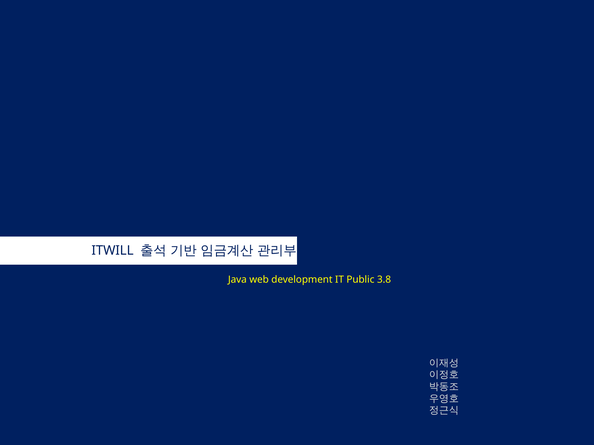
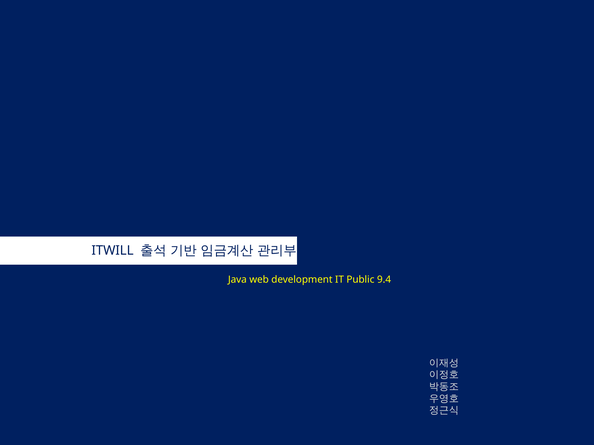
3.8: 3.8 -> 9.4 (384, 280)
